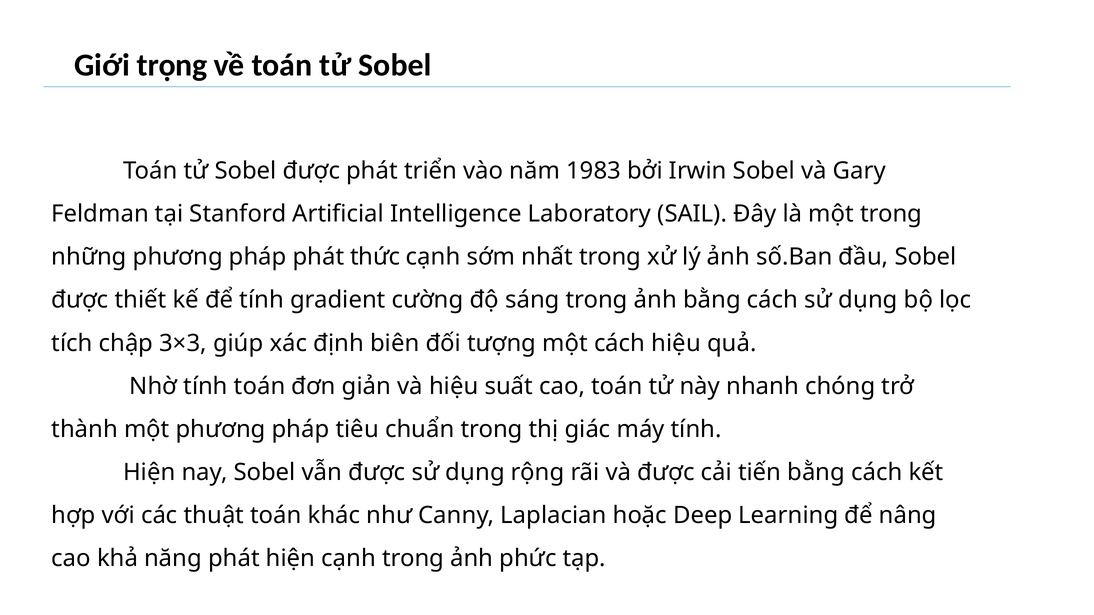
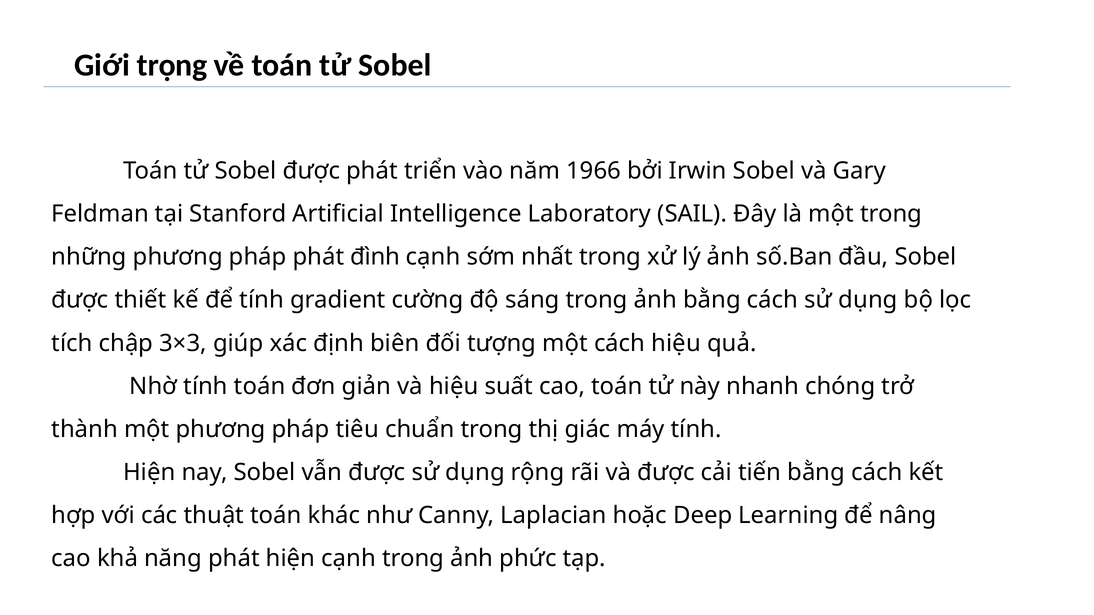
1983: 1983 -> 1966 (594, 171)
thức: thức -> đình (375, 257)
